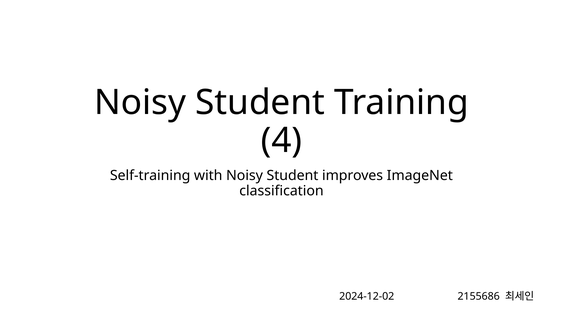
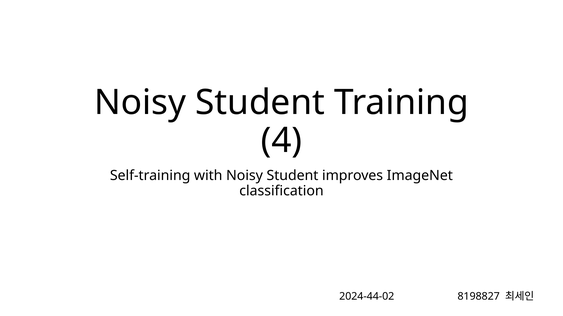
2024-12-02: 2024-12-02 -> 2024-44-02 (367, 297)
2155686: 2155686 -> 8198827 (479, 297)
